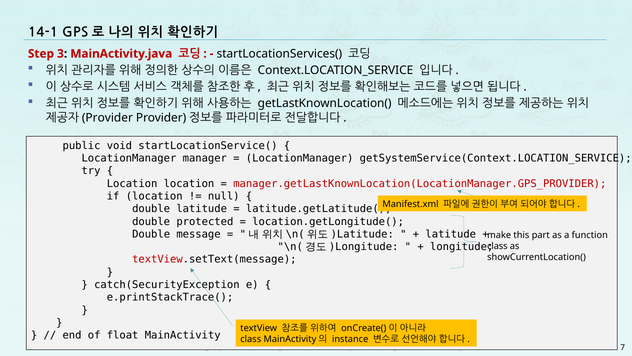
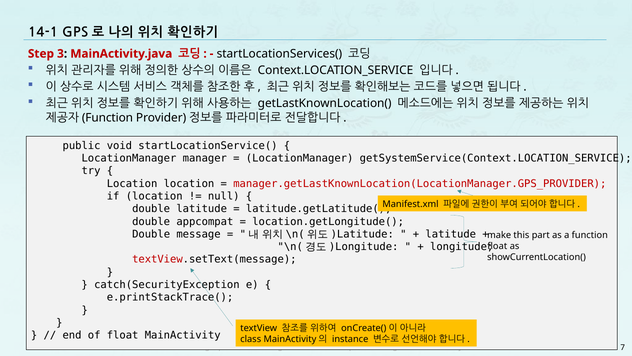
Provider: Provider -> Function (107, 118)
protected: protected -> appcompat (205, 221)
class: class -> float (497, 246)
